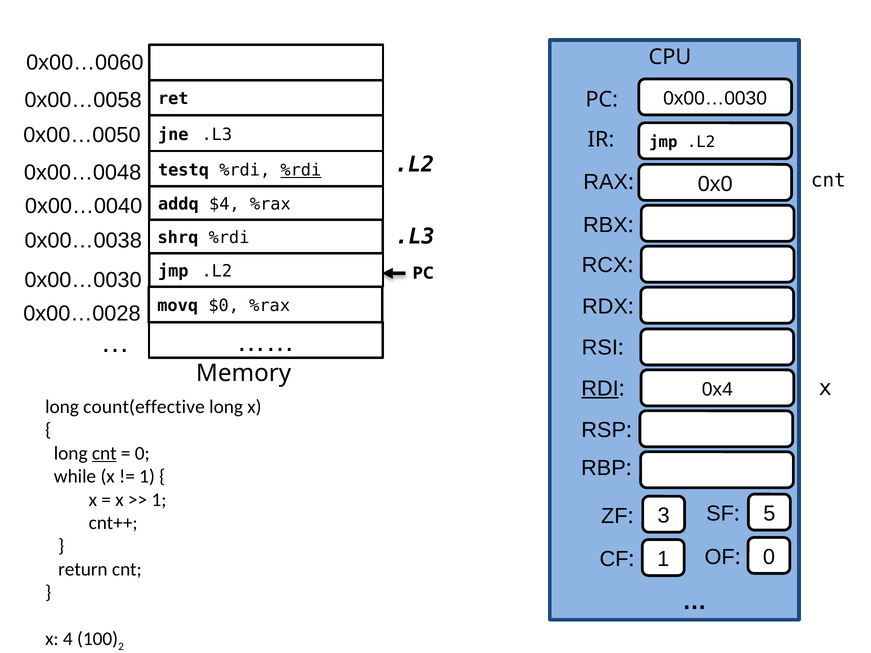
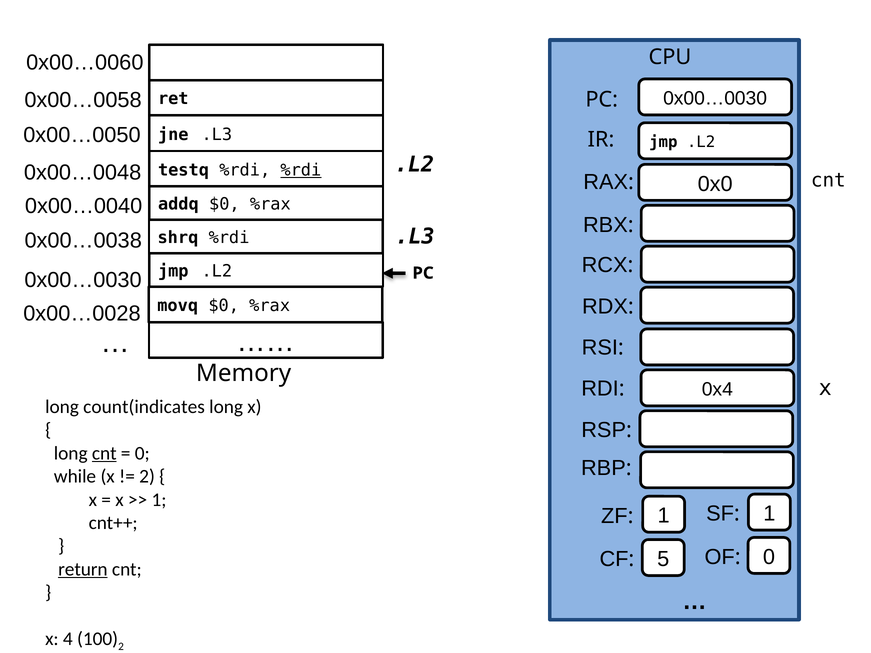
addq $4: $4 -> $0 (224, 204)
RDI underline: present -> none (600, 389)
count(effective: count(effective -> count(indicates (144, 407)
1: 1 -> 2 (147, 477)
3: 3 -> 1 (664, 516)
5: 5 -> 1 (769, 514)
1: 1 -> 5 (663, 559)
return underline: none -> present (83, 569)
